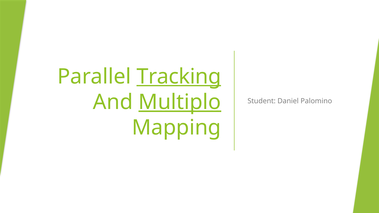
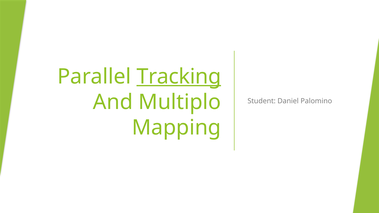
Multiplo underline: present -> none (180, 102)
